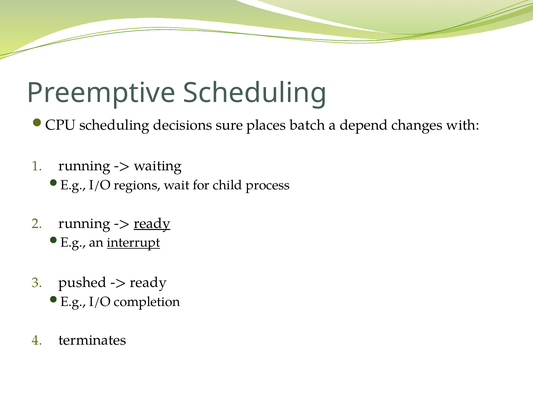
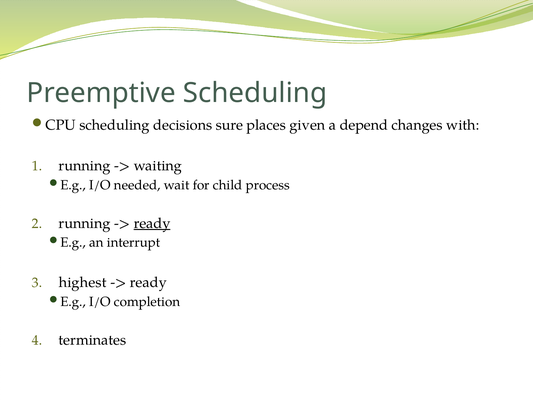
batch: batch -> given (307, 125)
regions: regions -> needed (137, 185)
interrupt underline: present -> none (134, 242)
pushed: pushed -> highest (83, 282)
